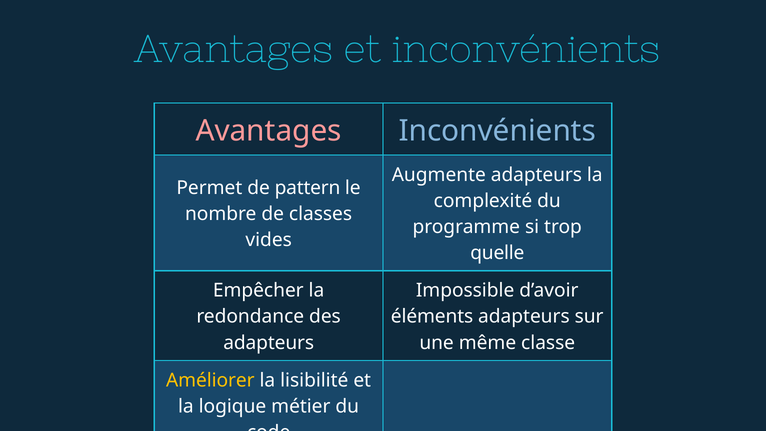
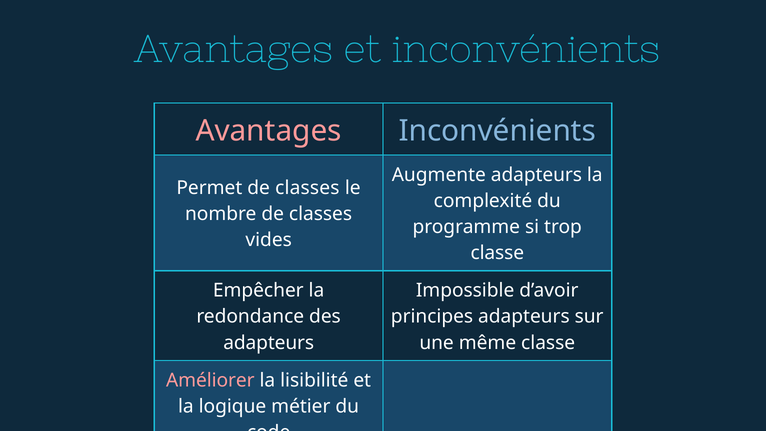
Permet de pattern: pattern -> classes (307, 188)
quelle: quelle -> classe (497, 253)
éléments: éléments -> principes (432, 317)
Améliorer colour: yellow -> pink (210, 380)
